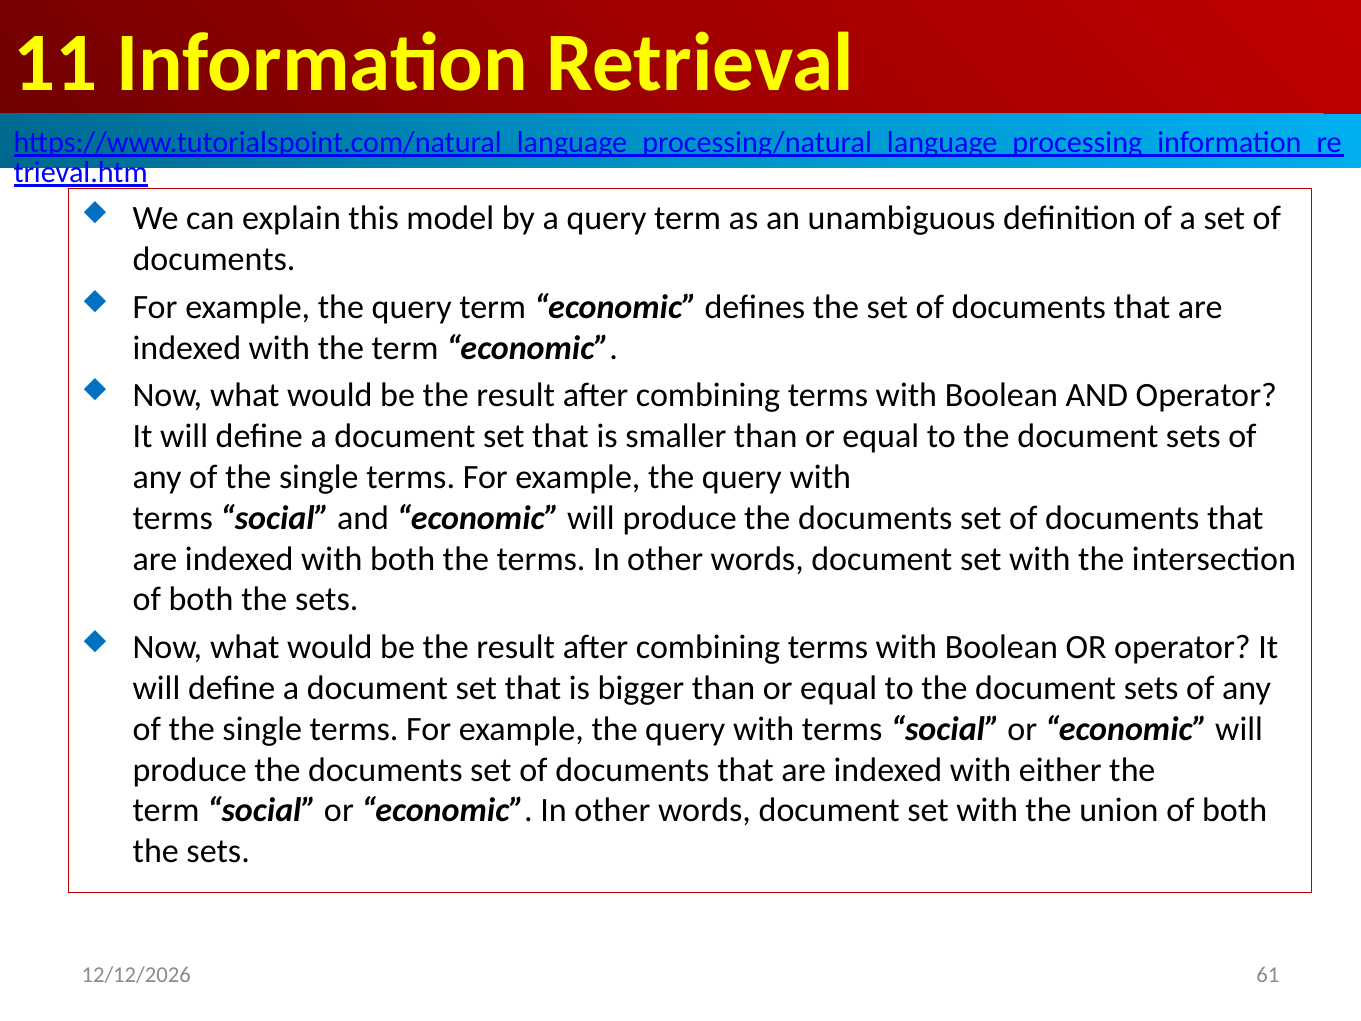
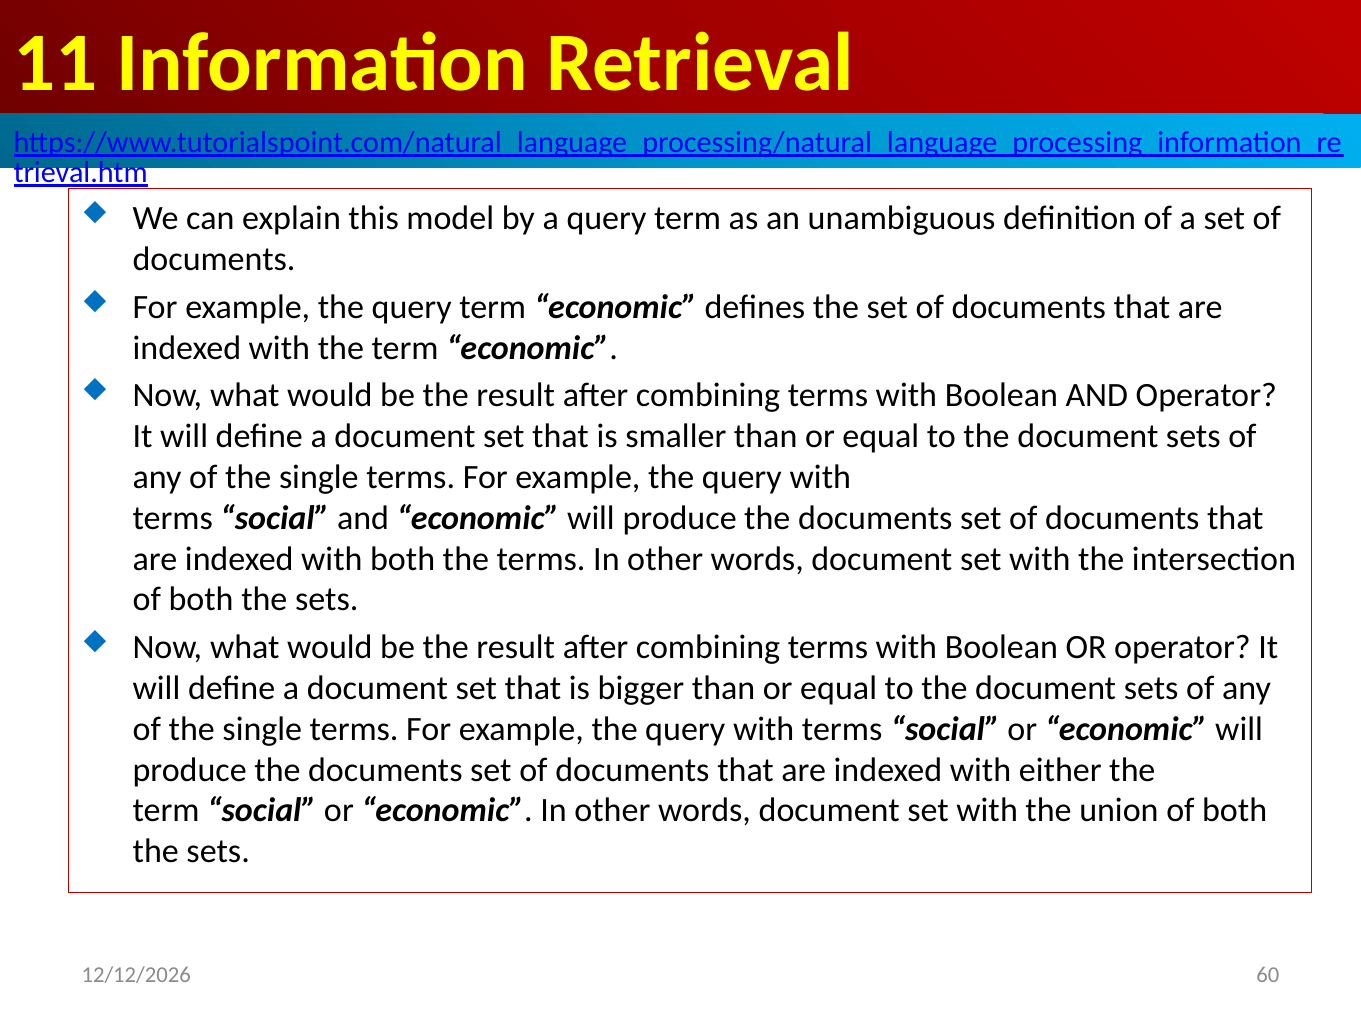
61: 61 -> 60 (1268, 975)
